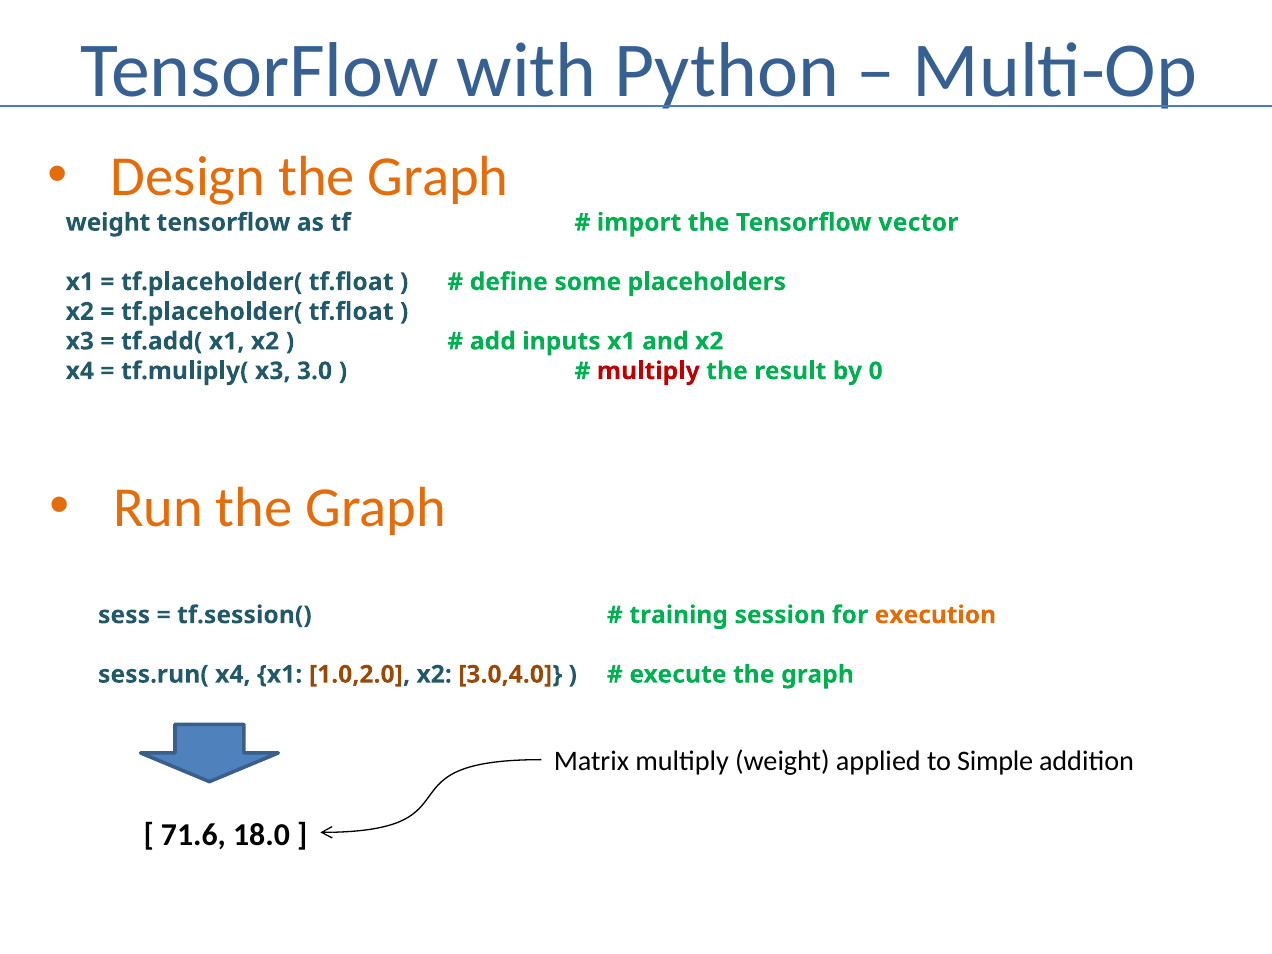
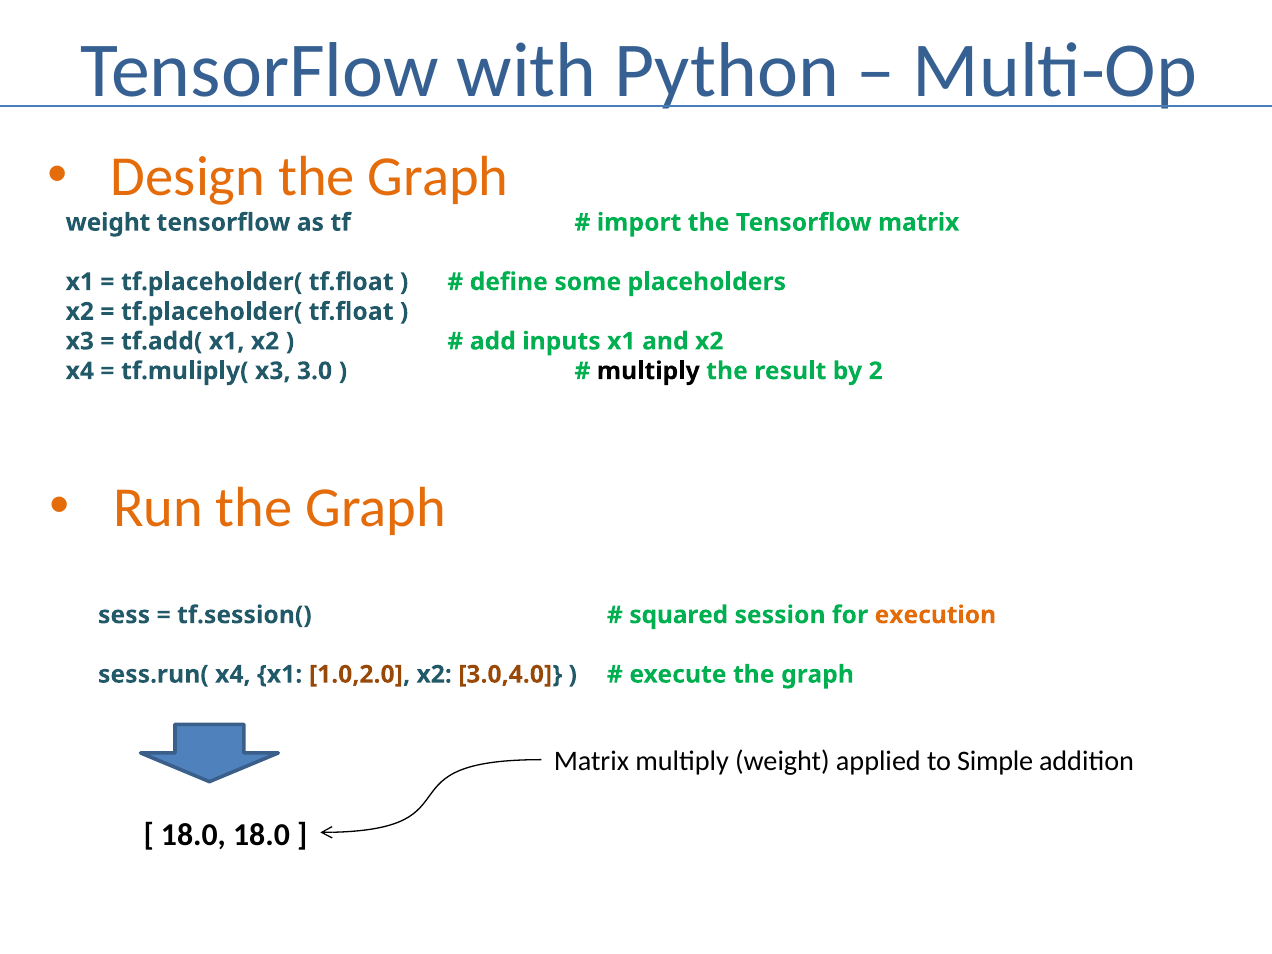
Tensorflow vector: vector -> matrix (919, 223)
multiply colour: red -> black (648, 371)
0: 0 -> 2 (876, 371)
training: training -> squared (679, 615)
71.6: 71.6 -> 18.0 (193, 835)
